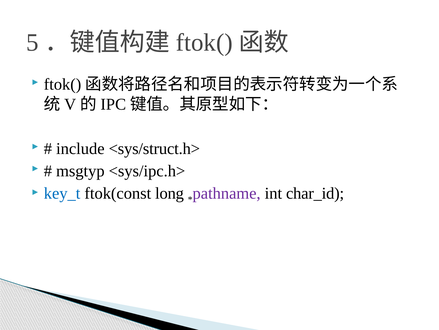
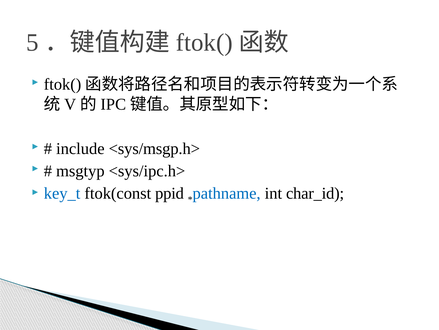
<sys/struct.h>: <sys/struct.h> -> <sys/msgp.h> (154, 149)
long: long -> ppid (170, 193)
pathname colour: purple -> blue (227, 193)
